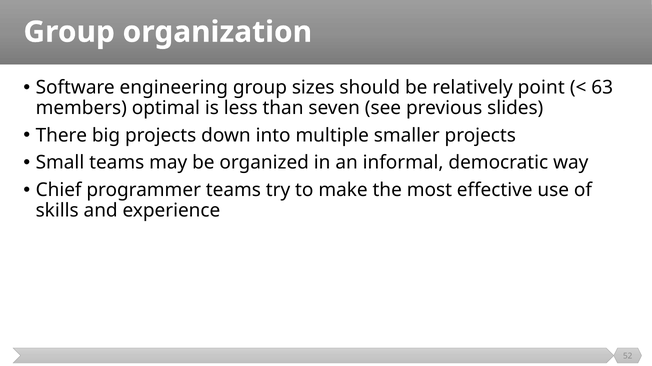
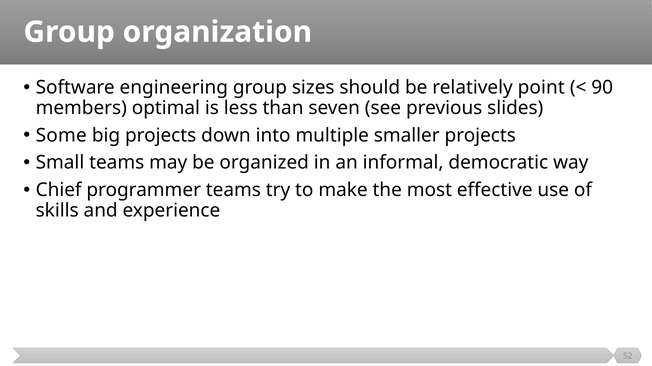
63: 63 -> 90 (602, 88)
There: There -> Some (61, 136)
